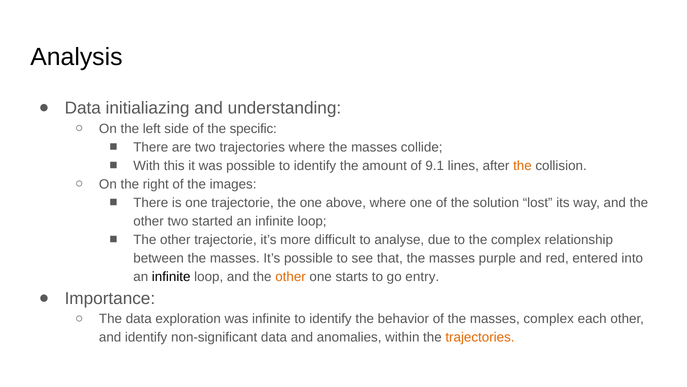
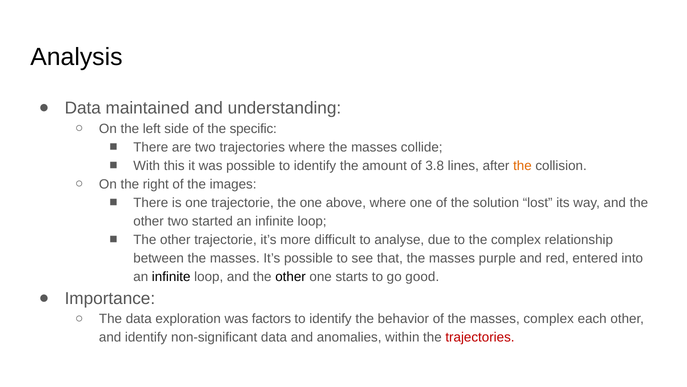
initialiazing: initialiazing -> maintained (148, 108)
9.1: 9.1 -> 3.8 (435, 165)
other colour: orange -> black (291, 276)
entry: entry -> good (422, 276)
was infinite: infinite -> factors (271, 318)
trajectories colour: orange -> red (480, 337)
